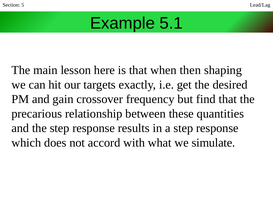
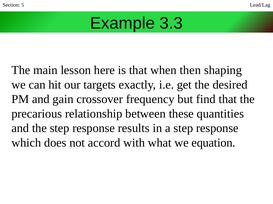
5.1: 5.1 -> 3.3 (171, 23)
simulate: simulate -> equation (213, 143)
